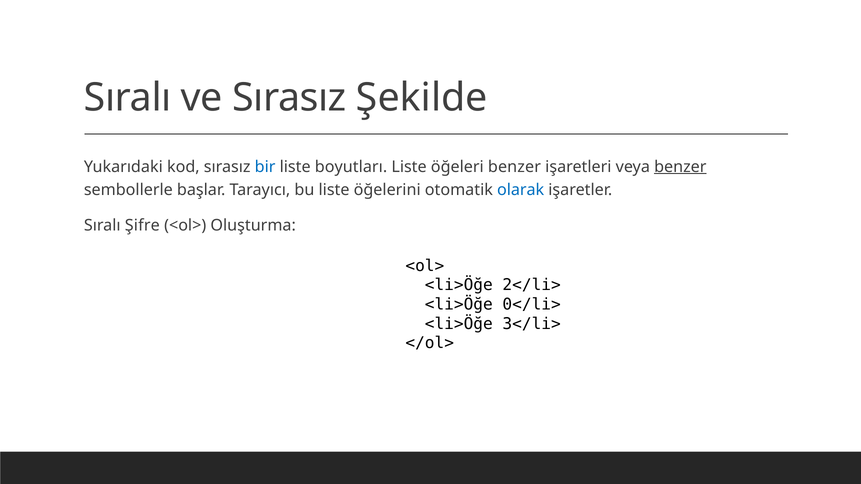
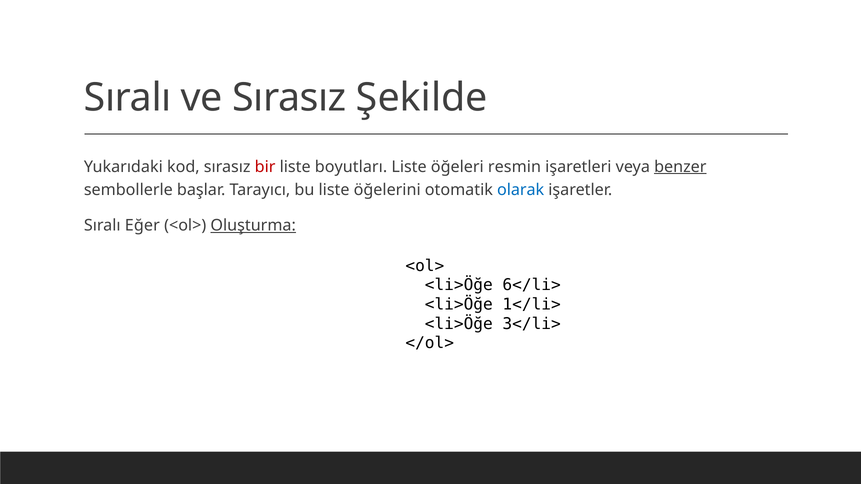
bir colour: blue -> red (265, 167)
öğeleri benzer: benzer -> resmin (514, 167)
Şifre: Şifre -> Eğer (142, 226)
Oluşturma underline: none -> present (253, 226)
2</li>: 2</li> -> 6</li> (532, 285)
0</li>: 0</li> -> 1</li> (532, 305)
